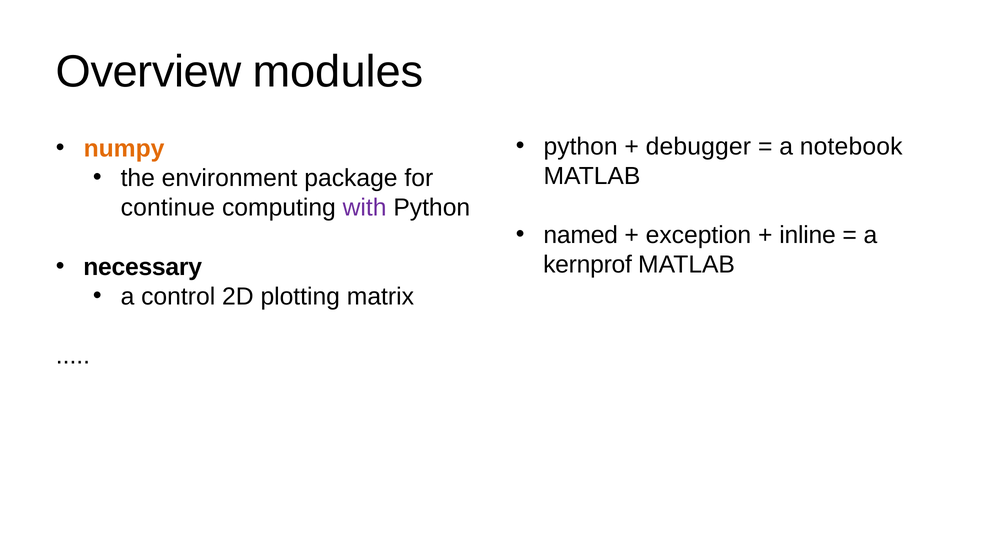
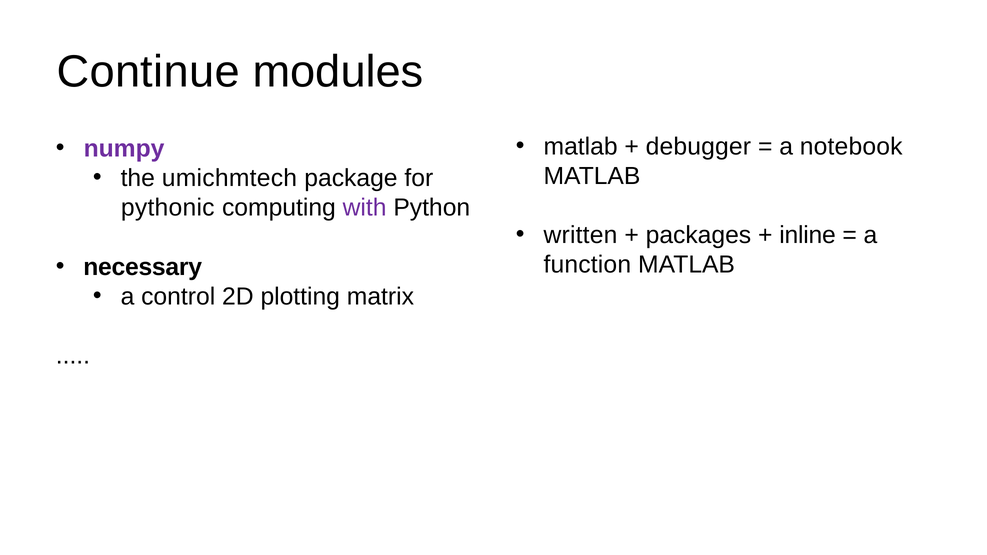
Overview: Overview -> Continue (148, 72)
python: python -> matlab (581, 146)
numpy colour: orange -> purple (124, 149)
environment: environment -> umichmtech (229, 178)
continue: continue -> pythonic (168, 208)
named: named -> written (580, 235)
exception: exception -> packages (698, 235)
kernprof: kernprof -> function (587, 265)
